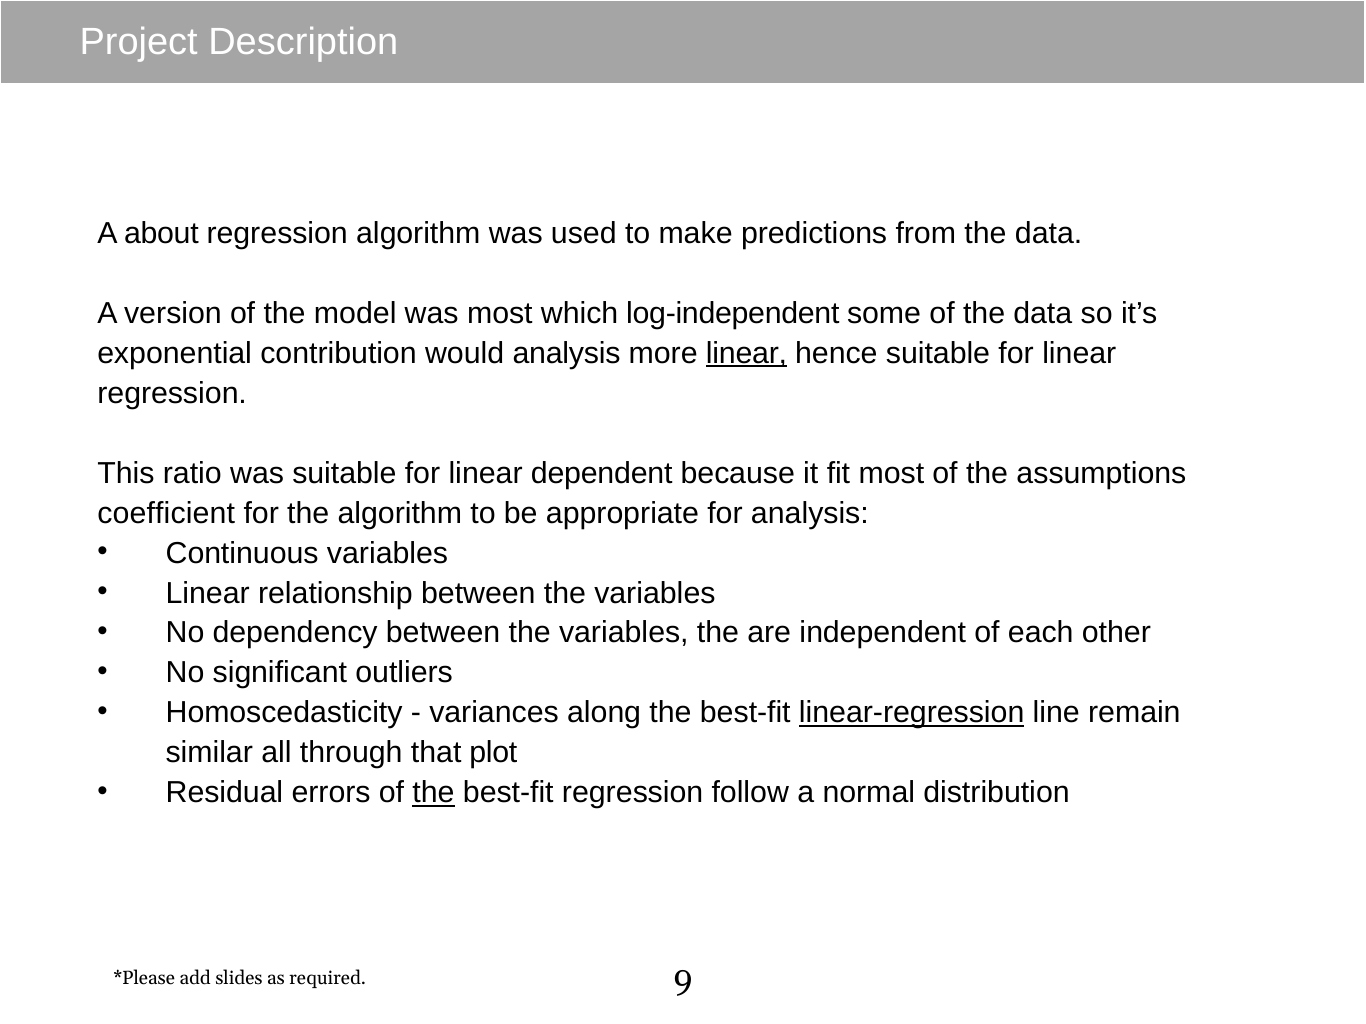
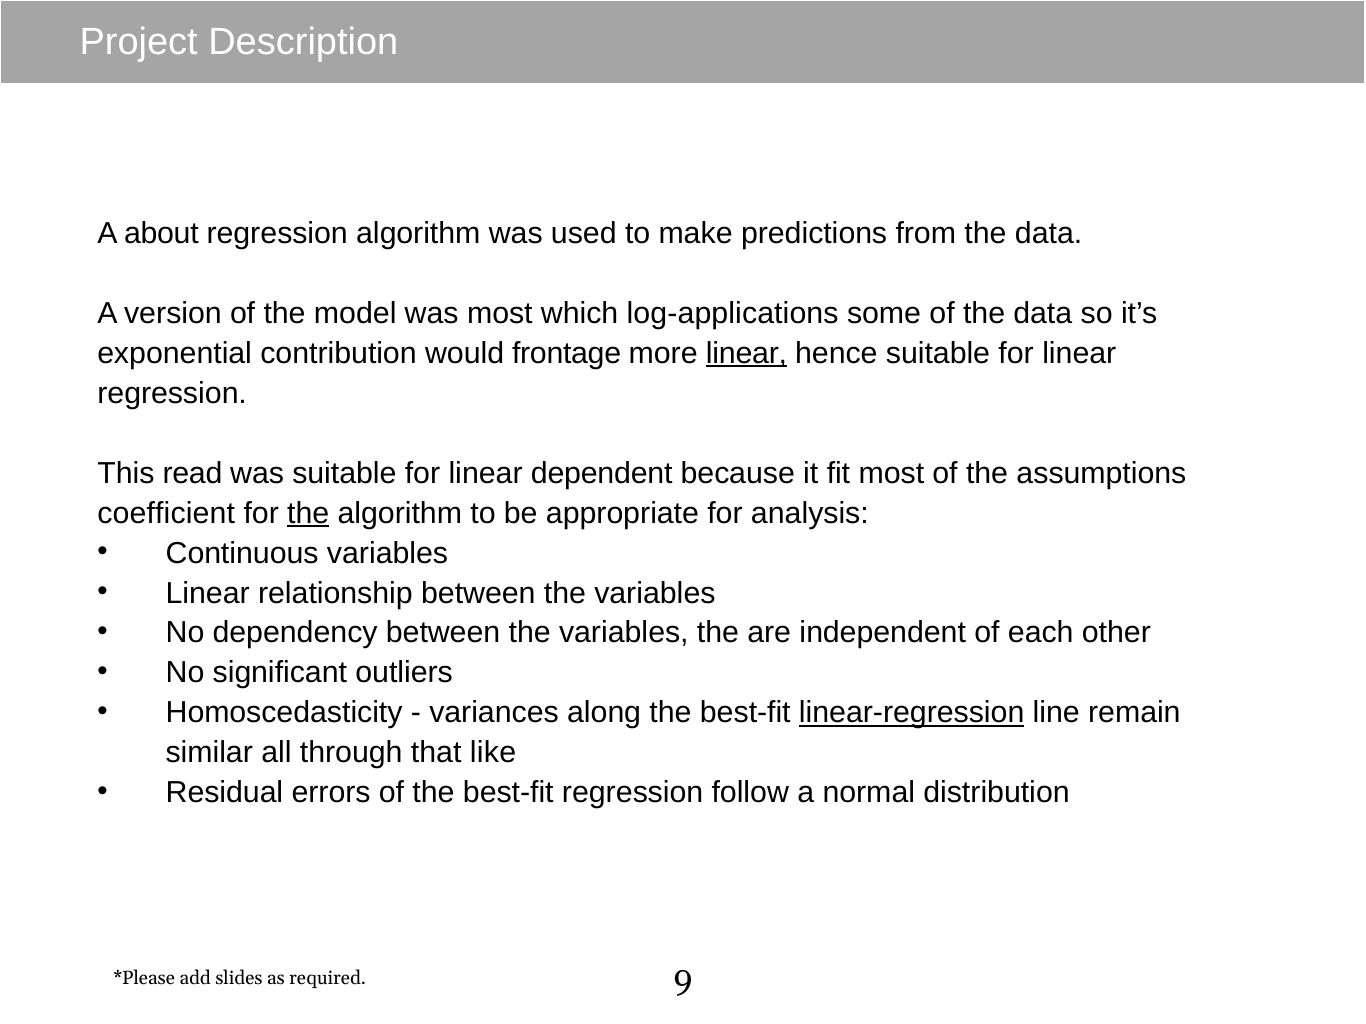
log-independent: log-independent -> log-applications (733, 313)
would analysis: analysis -> frontage (567, 353)
ratio: ratio -> read (192, 473)
the underline: none -> present (308, 513)
plot: plot -> like (493, 753)
the underline: present -> none (434, 793)
